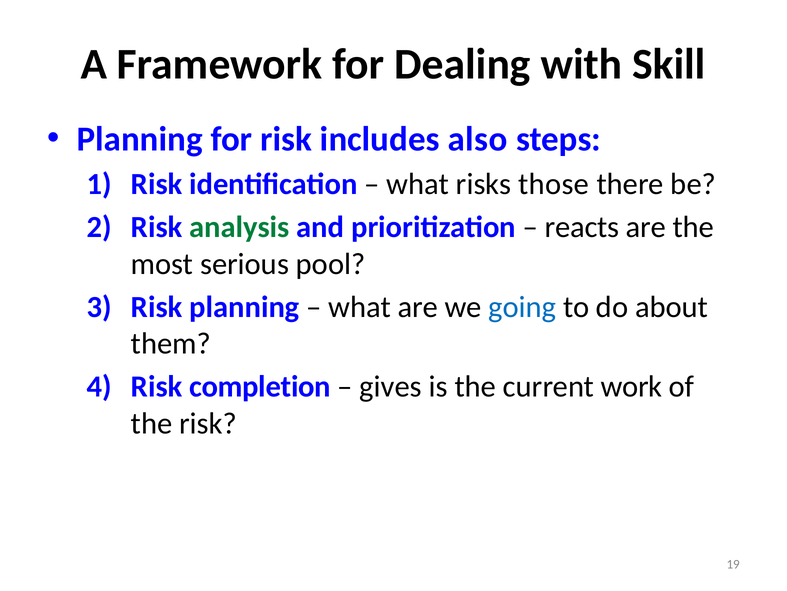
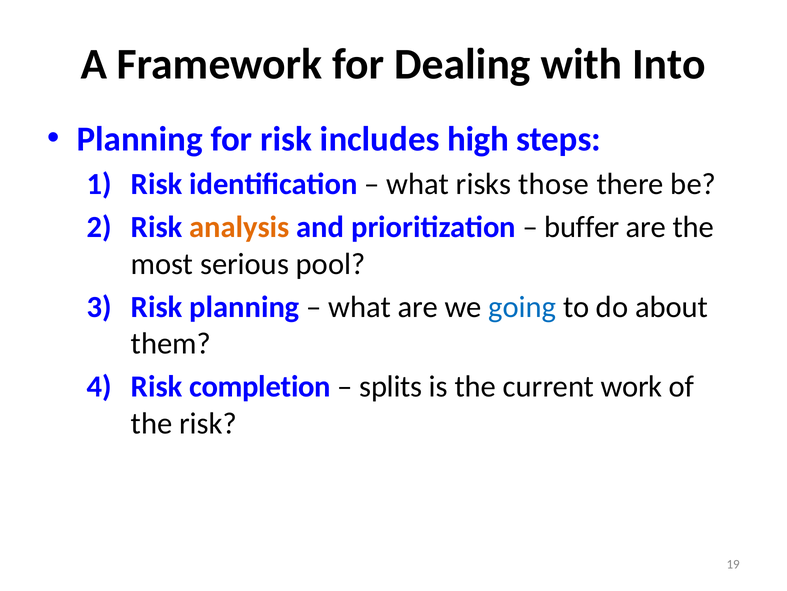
Skill: Skill -> Into (669, 64)
also: also -> high (478, 139)
analysis colour: green -> orange (239, 227)
reacts: reacts -> buffer (582, 227)
gives: gives -> splits (391, 386)
